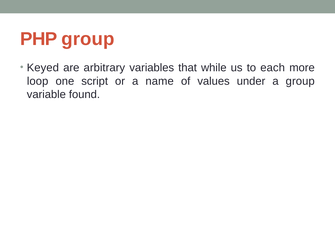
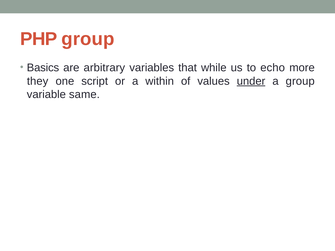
Keyed: Keyed -> Basics (43, 68)
each: each -> echo (273, 68)
loop: loop -> they (38, 81)
name: name -> within (160, 81)
under underline: none -> present (251, 81)
found: found -> same (84, 95)
